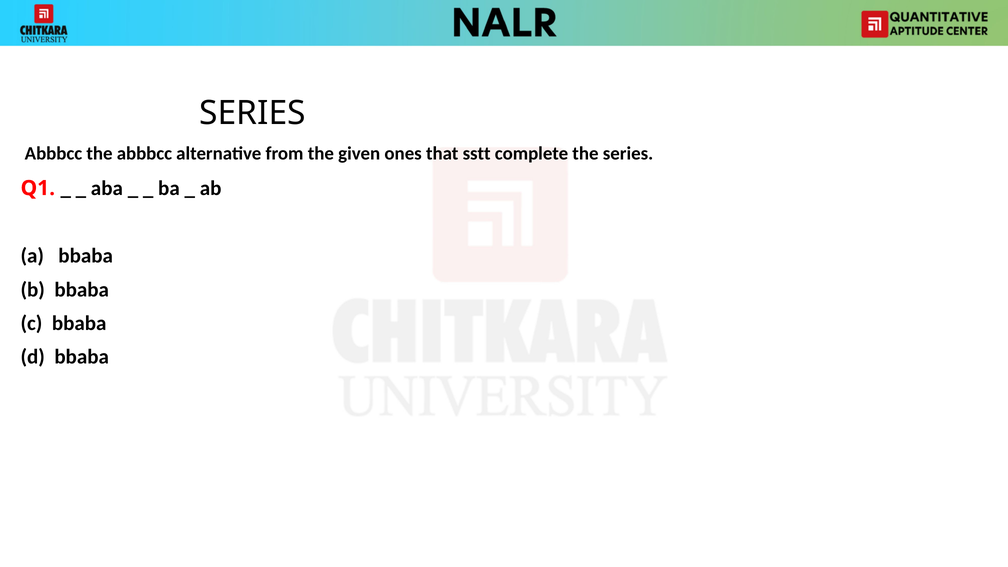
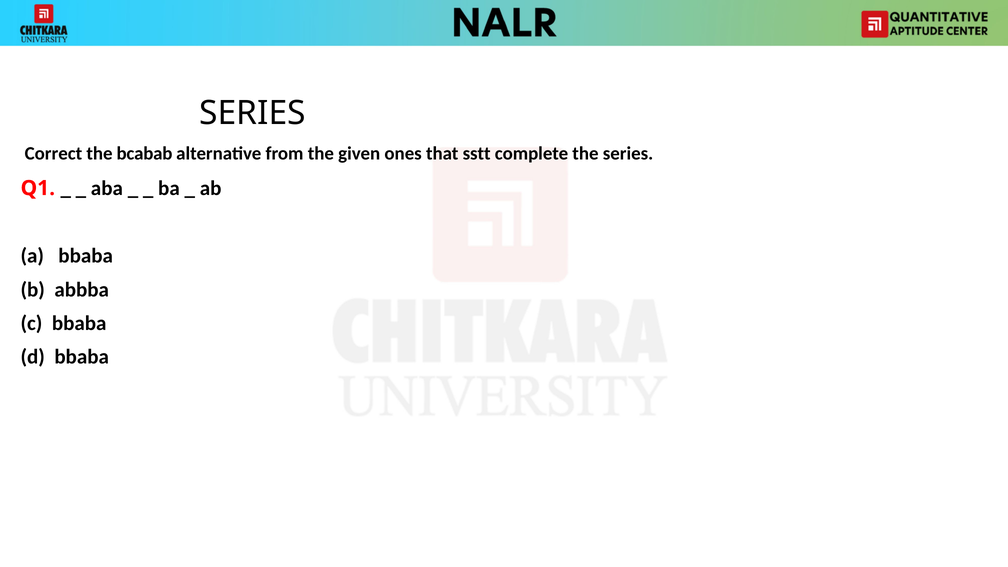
Abbbcc: Abbbcc -> Correct (53, 153)
the abbbcc: abbbcc -> bcabab (145, 153)
b bbaba: bbaba -> abbba (82, 290)
